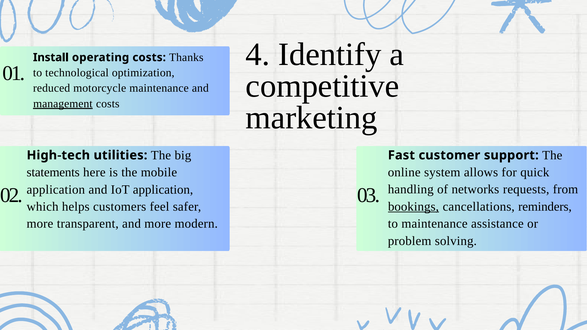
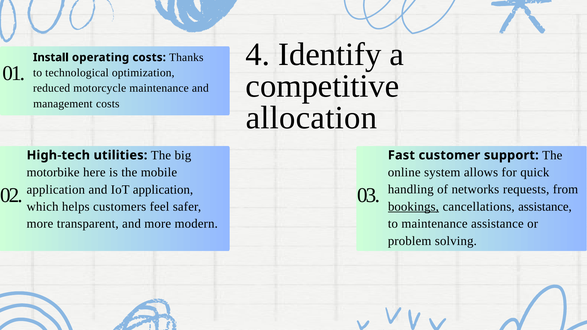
management underline: present -> none (63, 104)
marketing: marketing -> allocation (311, 118)
statements: statements -> motorbike (53, 172)
cancellations reminders: reminders -> assistance (545, 207)
